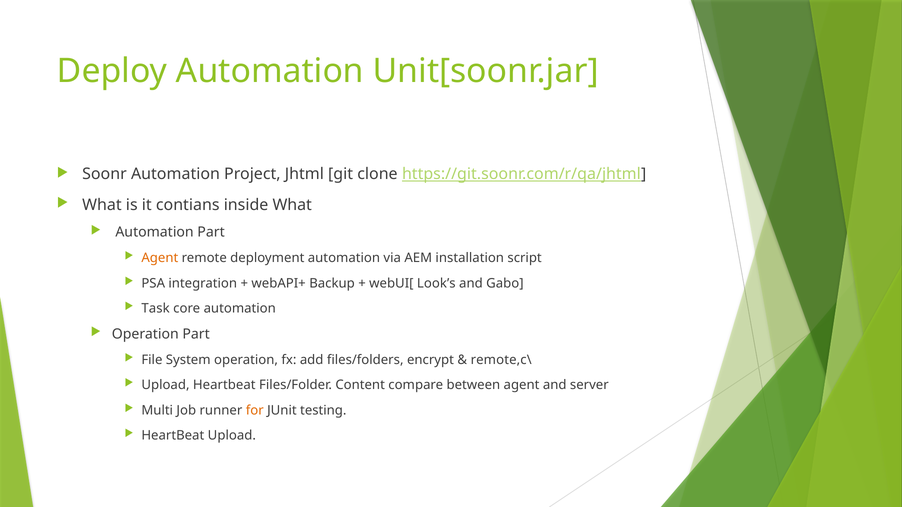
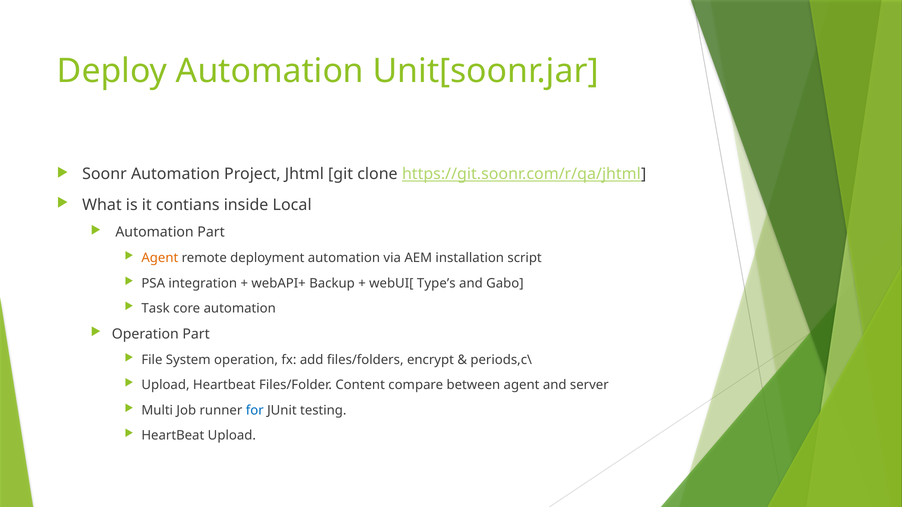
inside What: What -> Local (292, 205)
Look’s: Look’s -> Type’s (436, 283)
remote,c\: remote,c\ -> periods,c\ (501, 360)
for colour: orange -> blue (255, 411)
